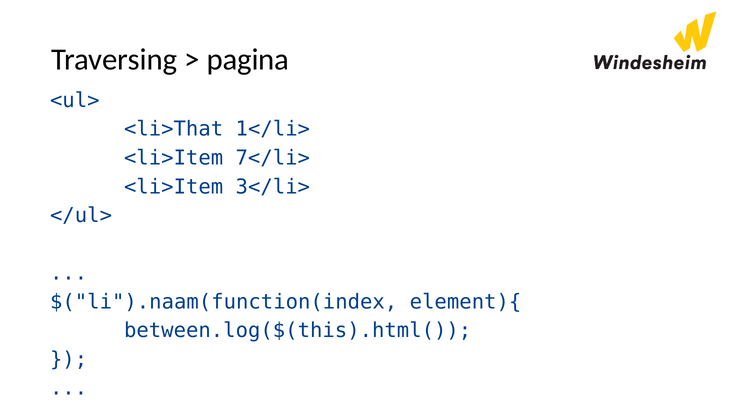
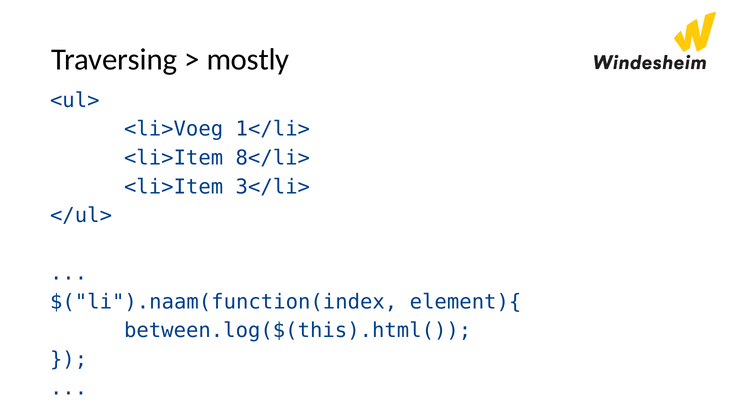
pagina: pagina -> mostly (248, 60)
<li>That: <li>That -> <li>Voeg (174, 129)
7</li>: 7</li> -> 8</li> (273, 158)
